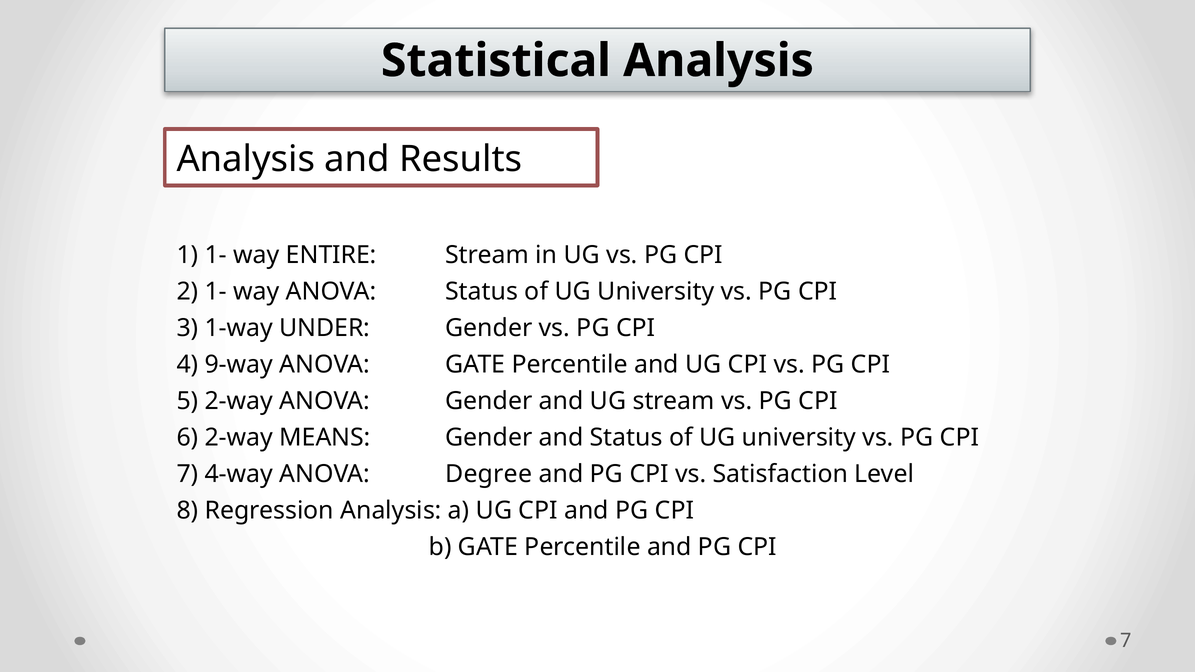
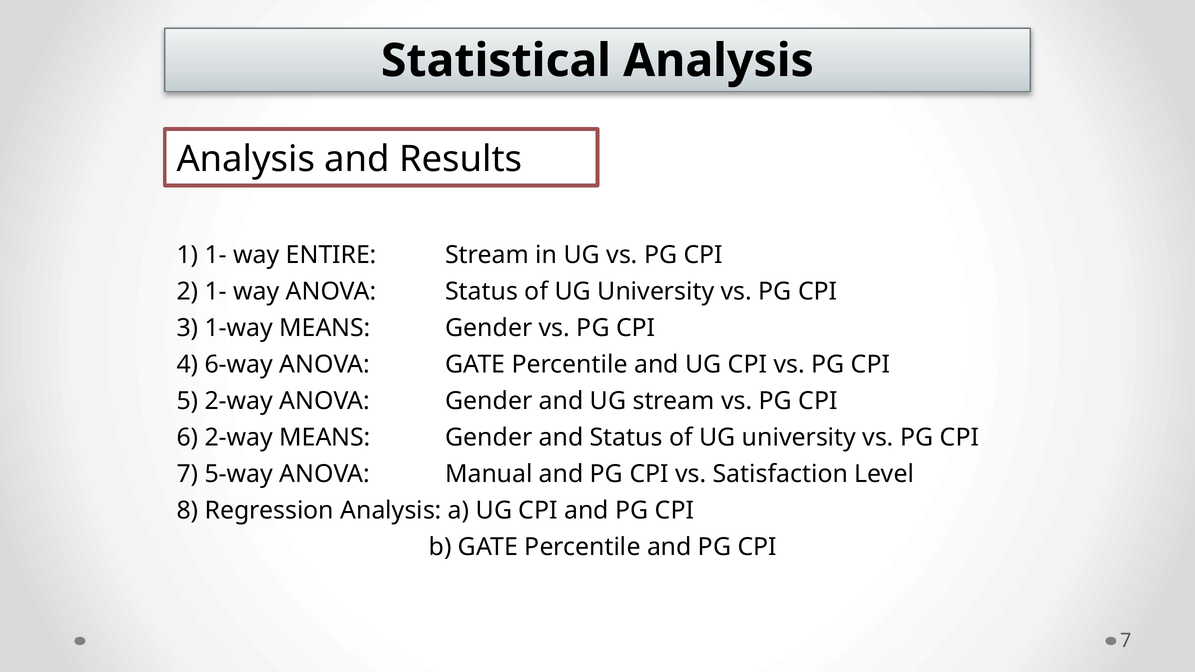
1-way UNDER: UNDER -> MEANS (325, 328)
9-way: 9-way -> 6-way (239, 365)
4-way: 4-way -> 5-way (239, 474)
Degree: Degree -> Manual (489, 474)
